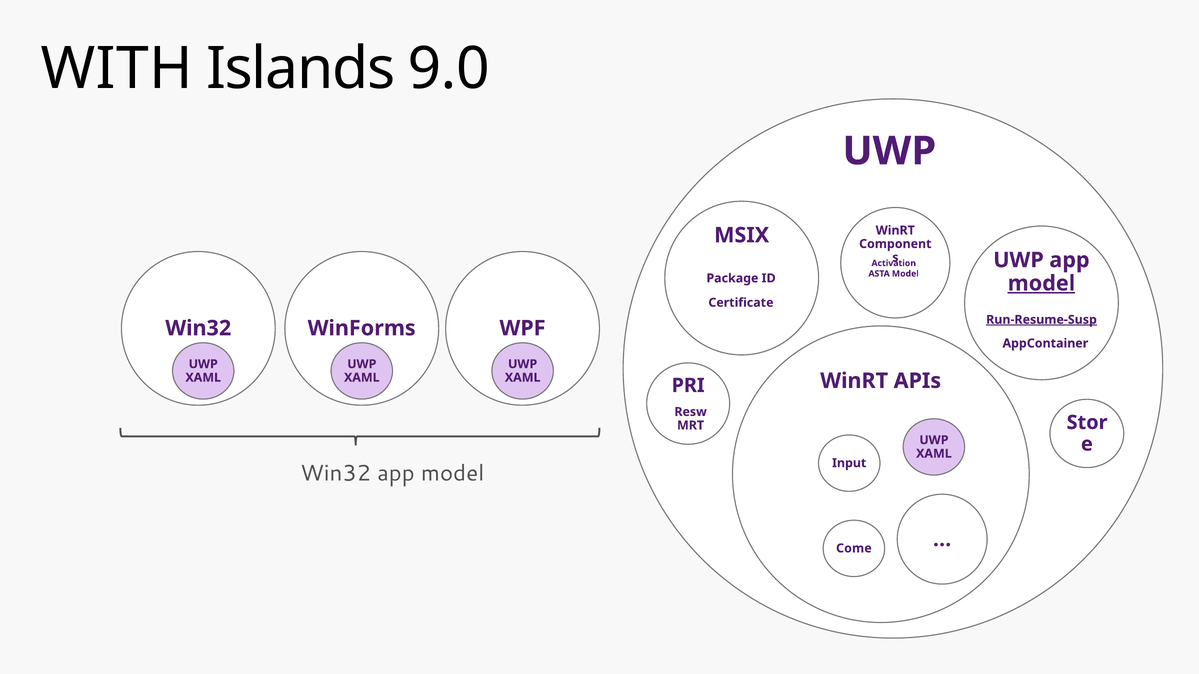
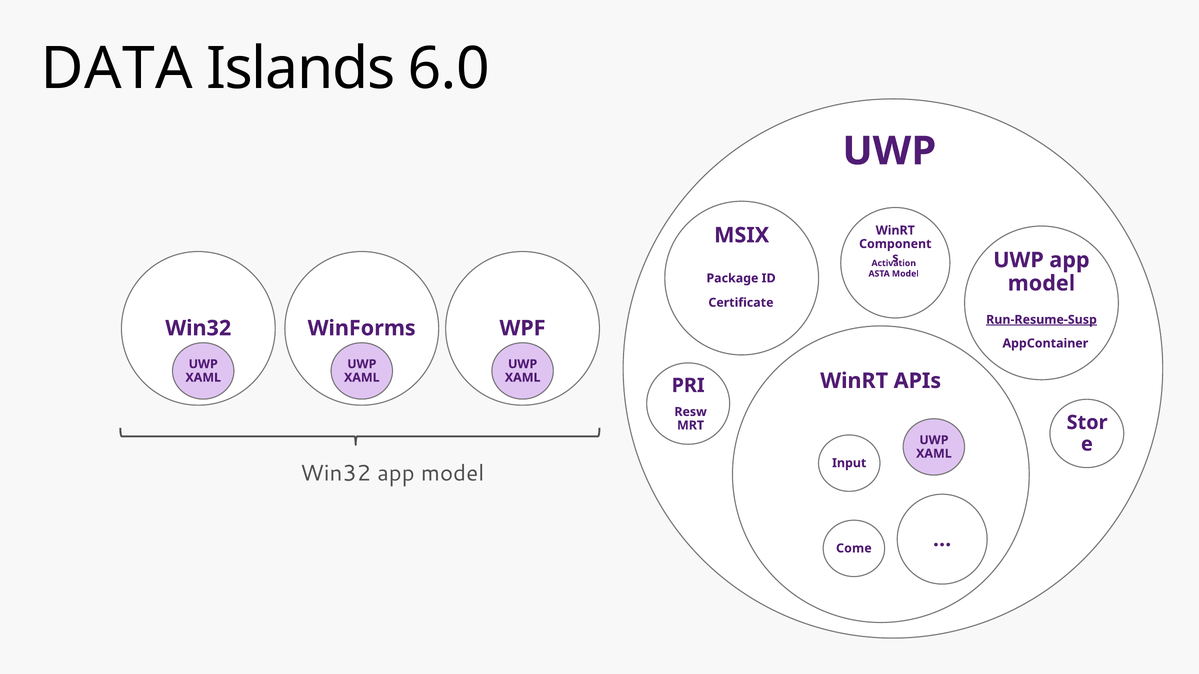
WITH: WITH -> DATA (117, 69)
9.0: 9.0 -> 6.0 (449, 69)
model underline: present -> none (1041, 284)
